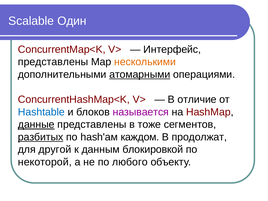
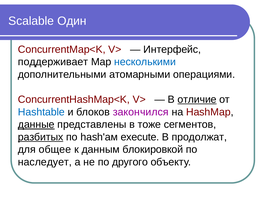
представлены: представлены -> поддерживает (53, 62)
несколькими colour: orange -> blue (145, 62)
атомарными underline: present -> none (140, 74)
отличие underline: none -> present (197, 99)
называется: называется -> закончился (141, 112)
каждом: каждом -> execute (140, 137)
другой: другой -> общее (55, 150)
некоторой: некоторой -> наследует (45, 162)
любого: любого -> другого (130, 162)
